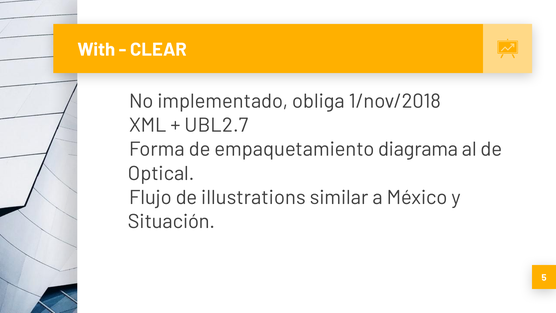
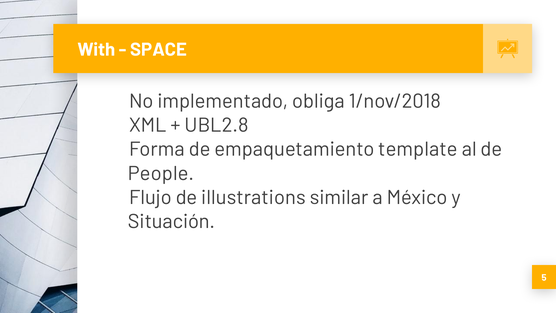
CLEAR: CLEAR -> SPACE (159, 50)
UBL2.7: UBL2.7 -> UBL2.8 (217, 125)
diagrama: diagrama -> template (418, 149)
Optical: Optical -> People (161, 173)
